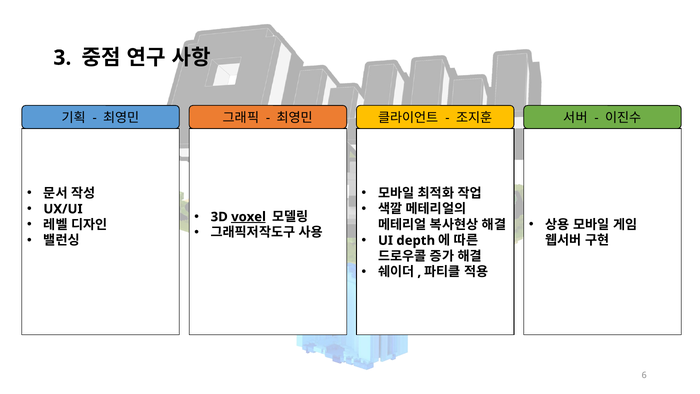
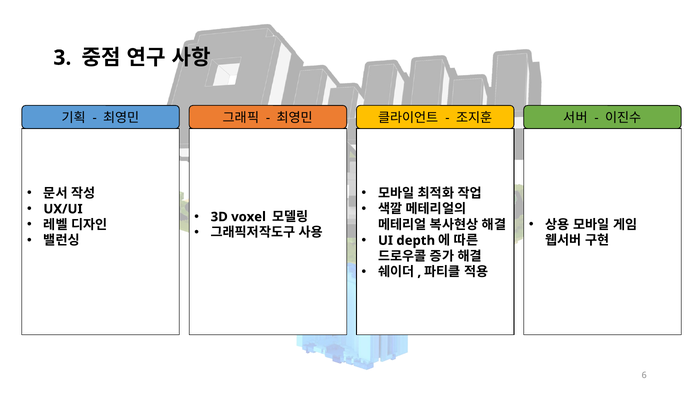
voxel underline: present -> none (248, 217)
